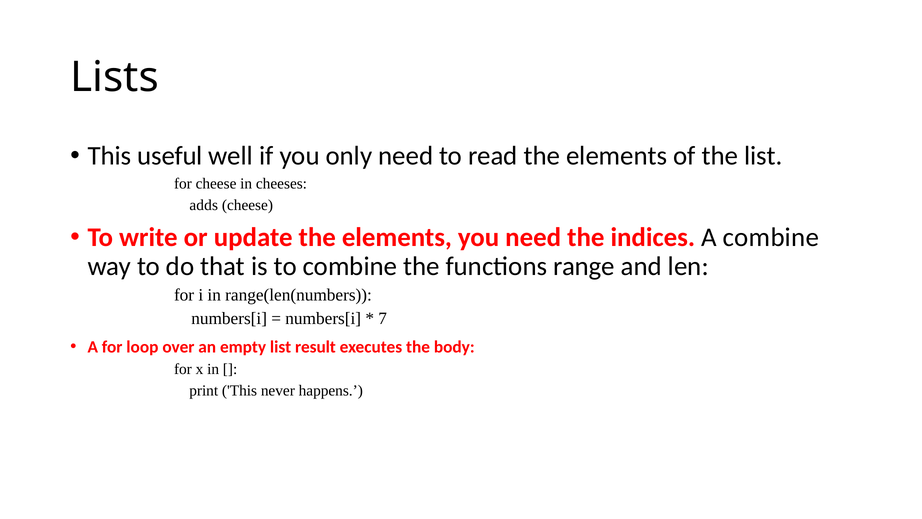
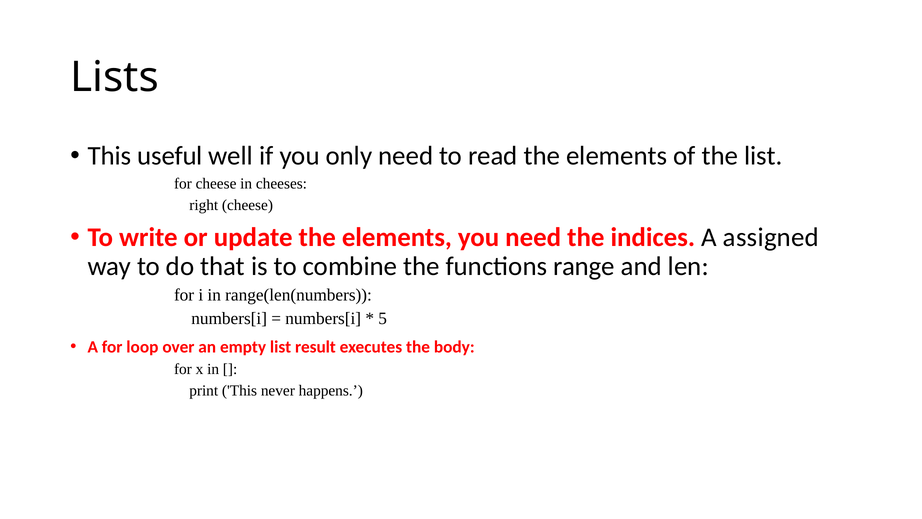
adds: adds -> right (204, 205)
A combine: combine -> assigned (771, 237)
7: 7 -> 5 (383, 318)
